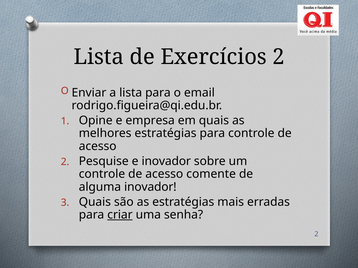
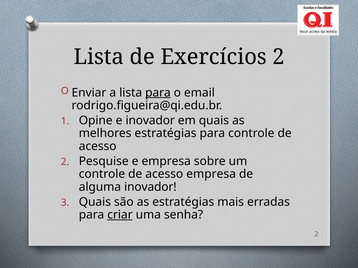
para underline: none -> present (158, 93)
e empresa: empresa -> inovador (150, 121)
e inovador: inovador -> empresa (166, 161)
acesso comente: comente -> empresa (211, 174)
